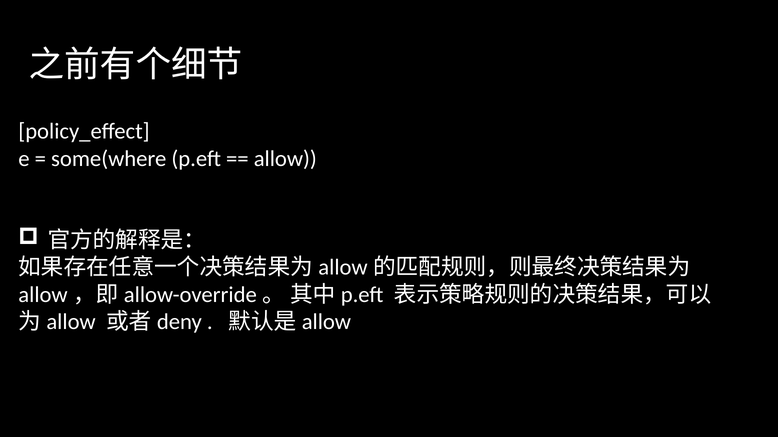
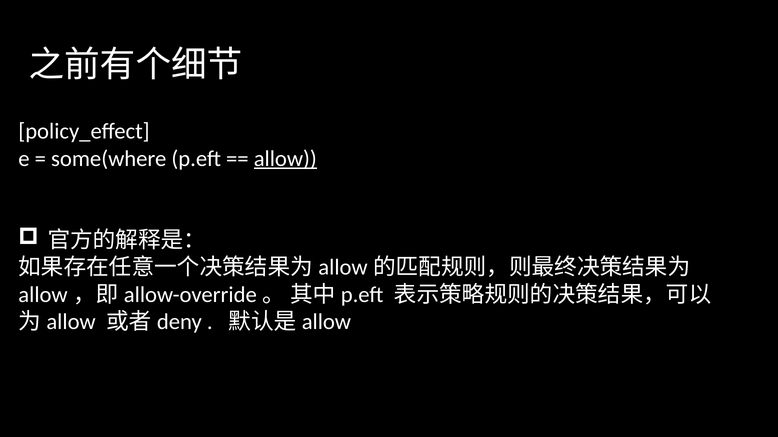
allow underline: none -> present (285, 159)
